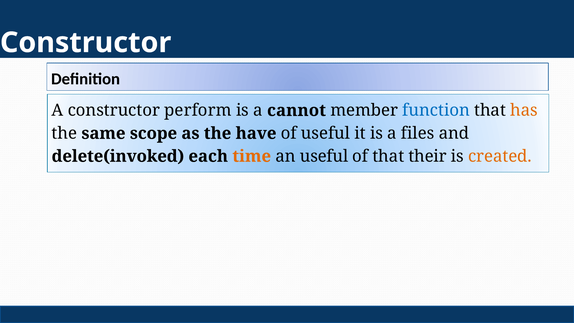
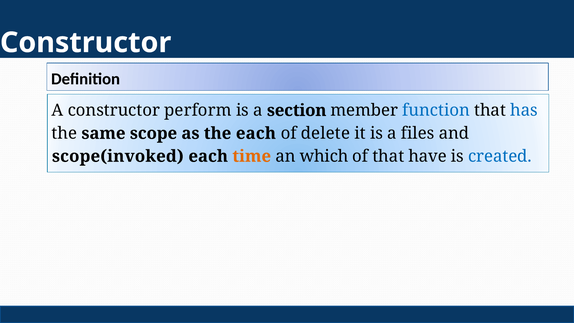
cannot: cannot -> section (297, 110)
has colour: orange -> blue (524, 110)
the have: have -> each (256, 133)
of useful: useful -> delete (325, 133)
delete(invoked: delete(invoked -> scope(invoked (118, 156)
an useful: useful -> which (324, 156)
their: their -> have (428, 156)
created colour: orange -> blue (500, 156)
